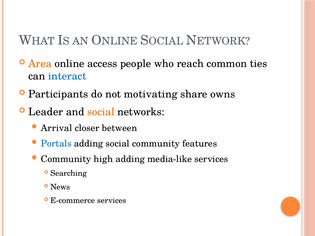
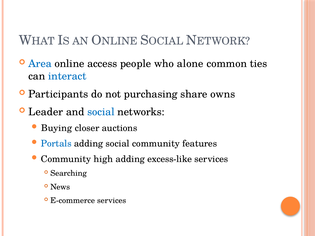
Area colour: orange -> blue (40, 64)
reach: reach -> alone (190, 64)
motivating: motivating -> purchasing (151, 94)
social colour: orange -> blue (101, 112)
Arrival: Arrival -> Buying (57, 128)
between: between -> auctions (120, 128)
media-like: media-like -> excess-like (170, 159)
